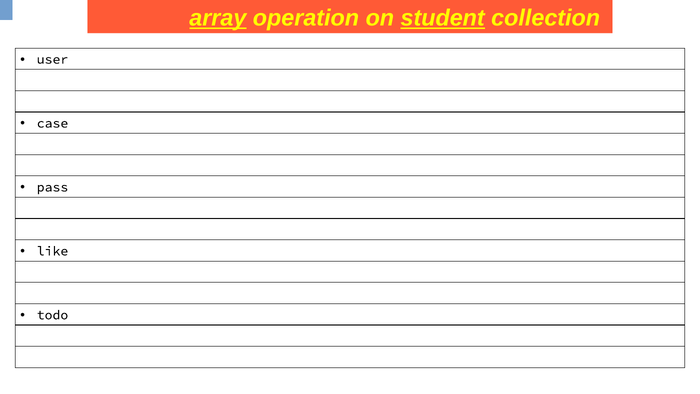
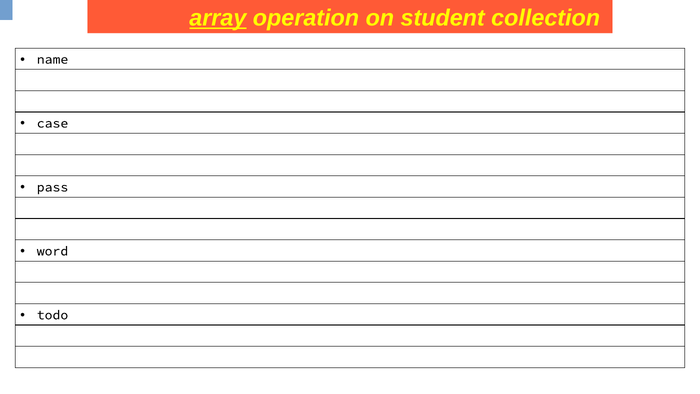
student underline: present -> none (443, 18)
user: user -> name (52, 59)
like: like -> word (52, 251)
